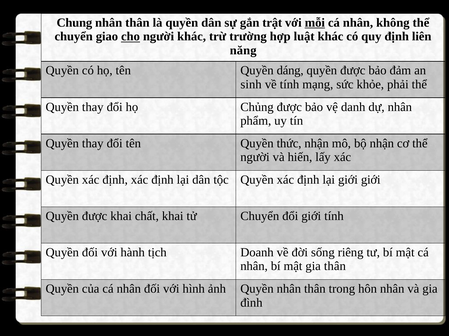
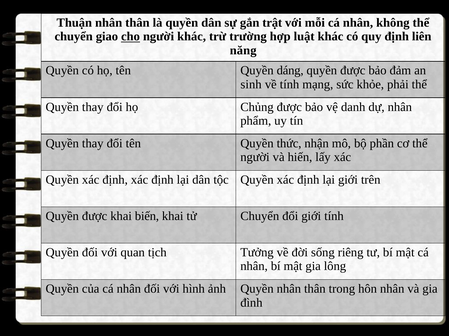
Chung: Chung -> Thuận (74, 23)
mỗi underline: present -> none (315, 23)
bộ nhận: nhận -> phần (382, 144)
giới giới: giới -> trên (371, 180)
chất: chất -> biến (147, 217)
hành: hành -> quan (133, 253)
Doanh: Doanh -> Tưởng (257, 253)
gia thân: thân -> lông (335, 267)
